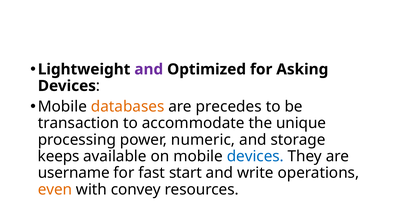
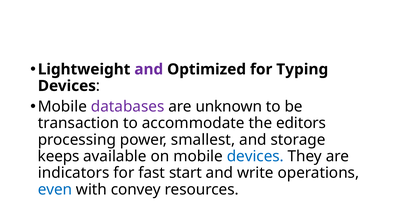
Asking: Asking -> Typing (302, 69)
databases colour: orange -> purple (128, 107)
precedes: precedes -> unknown (229, 107)
unique: unique -> editors (301, 123)
numeric: numeric -> smallest (203, 140)
username: username -> indicators (74, 173)
even colour: orange -> blue (55, 189)
